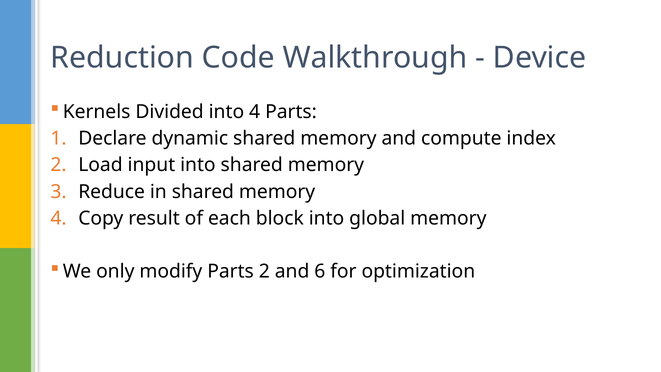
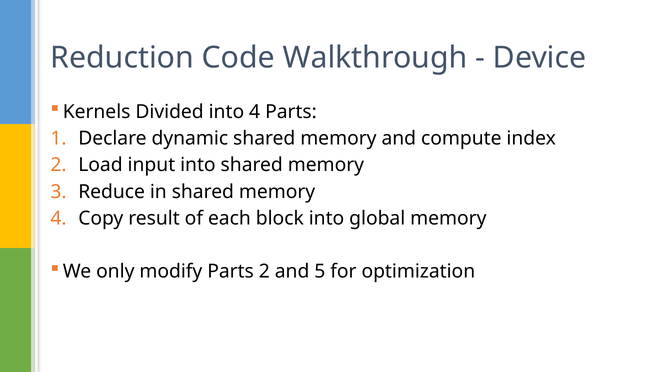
6: 6 -> 5 (320, 271)
